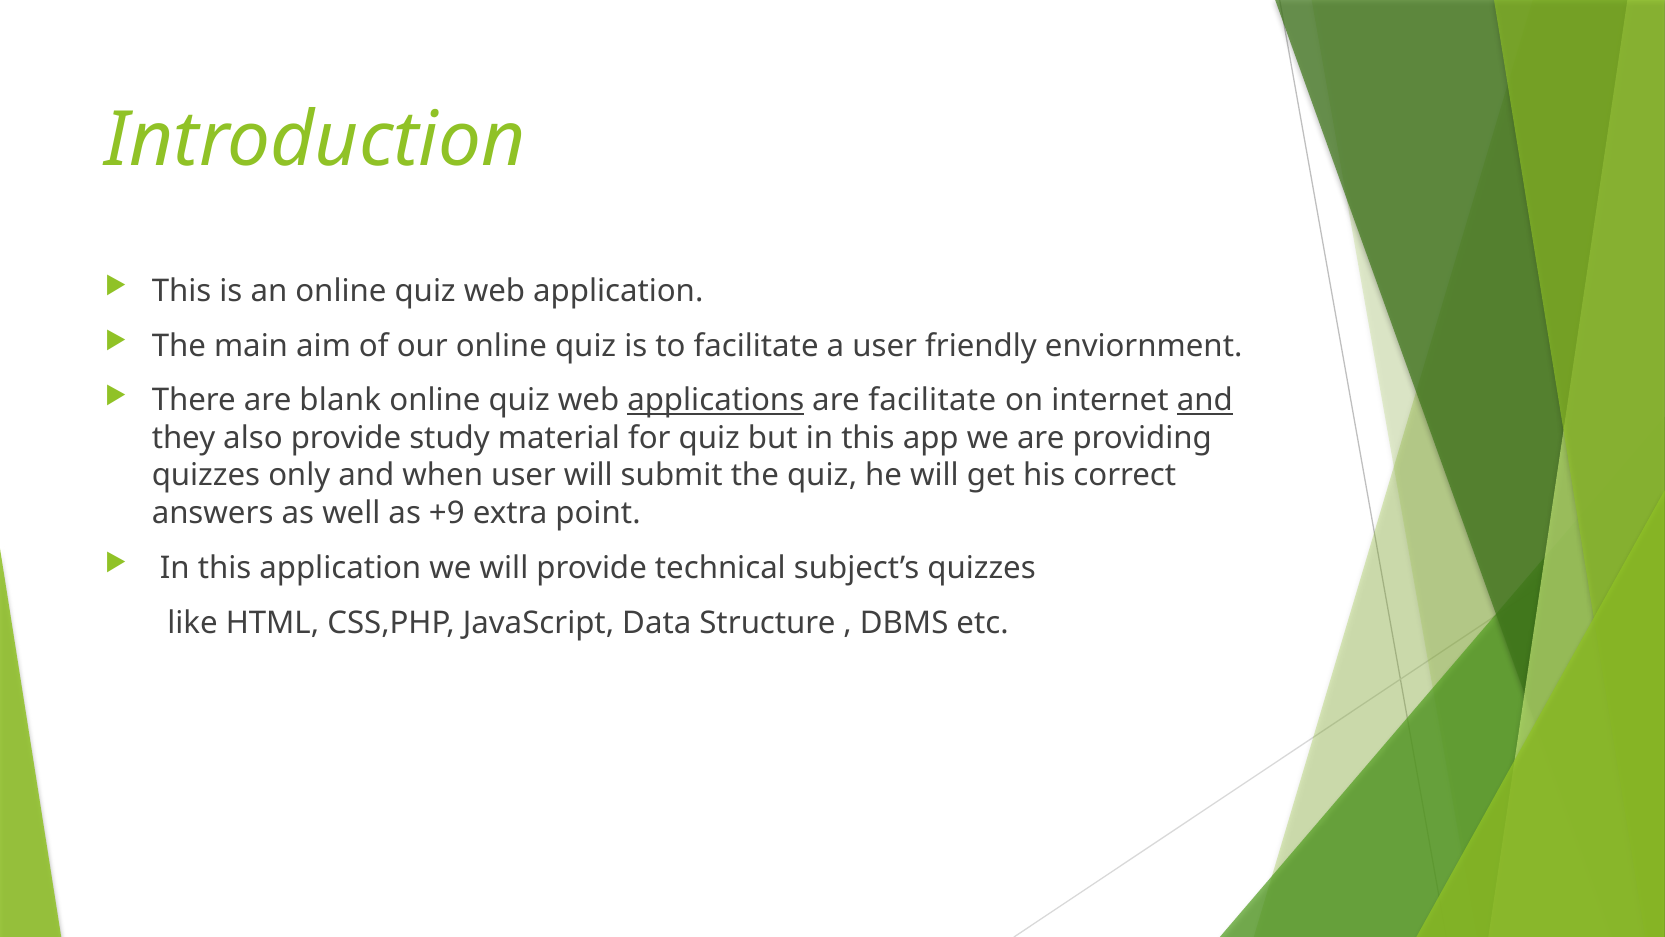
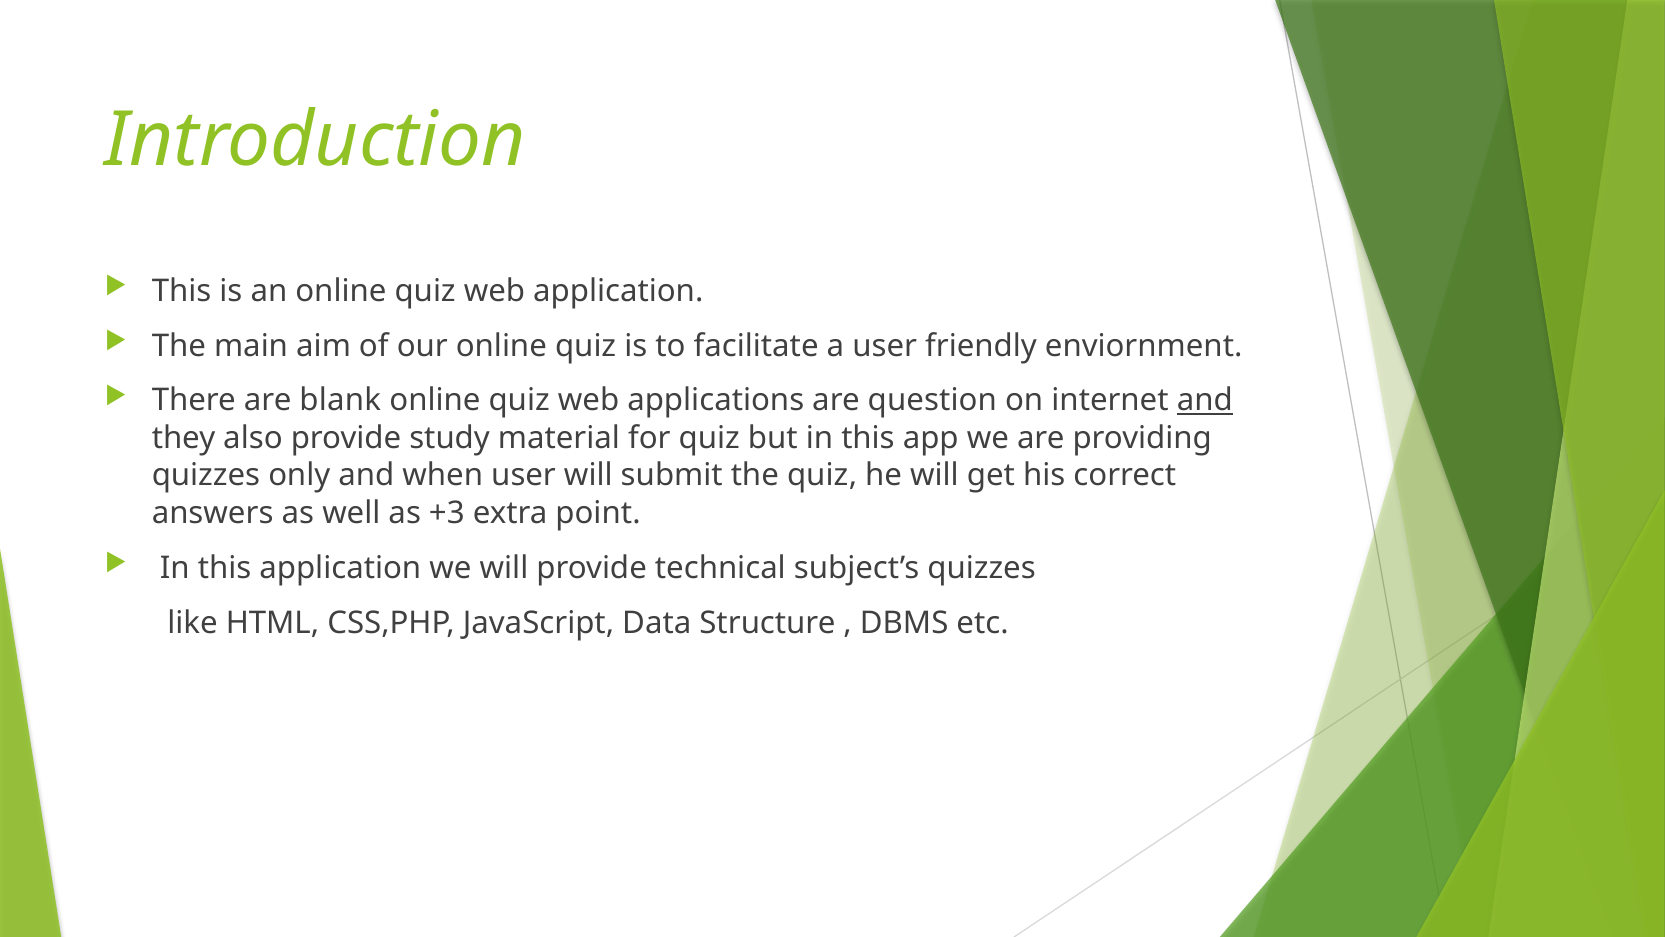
applications underline: present -> none (716, 400)
are facilitate: facilitate -> question (932, 400)
+9: +9 -> +3 (447, 513)
